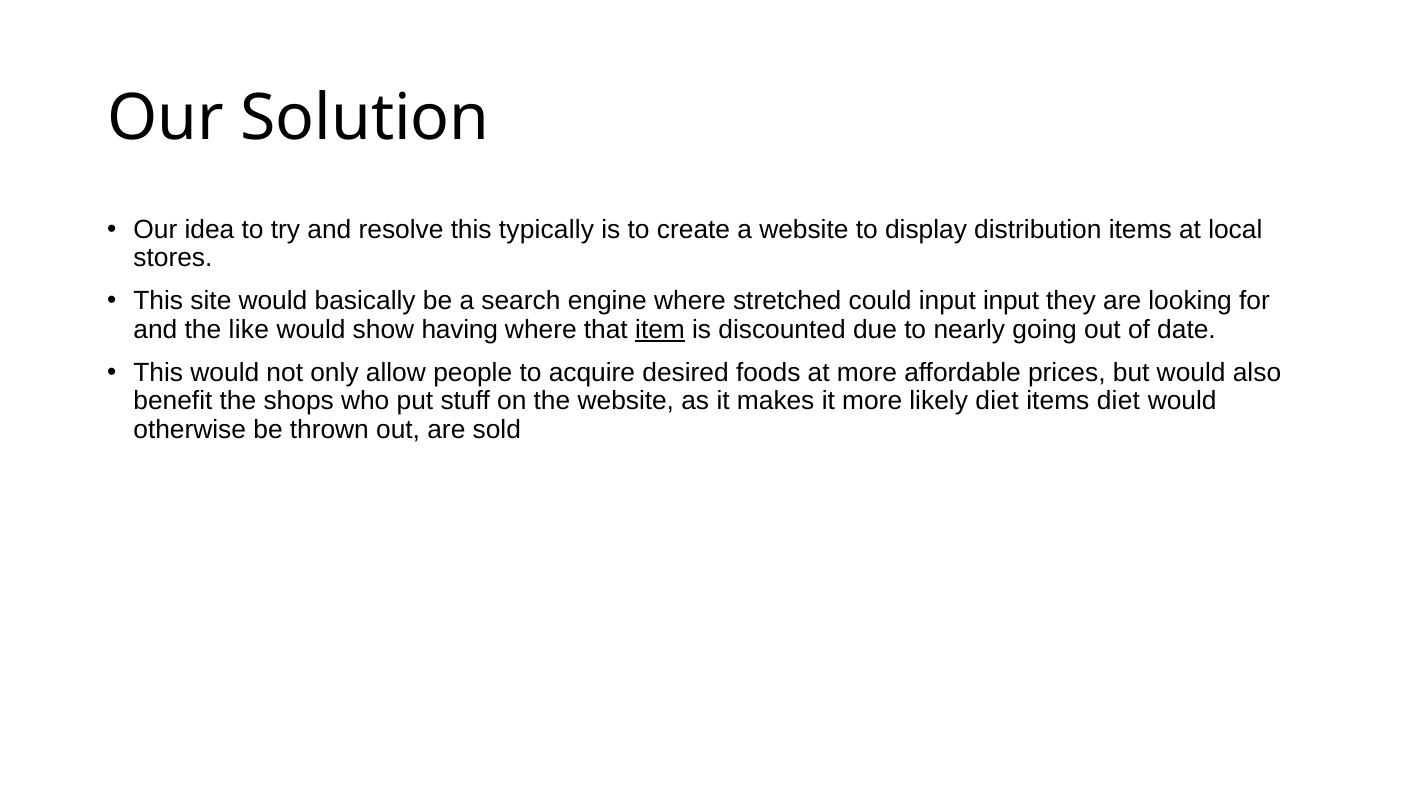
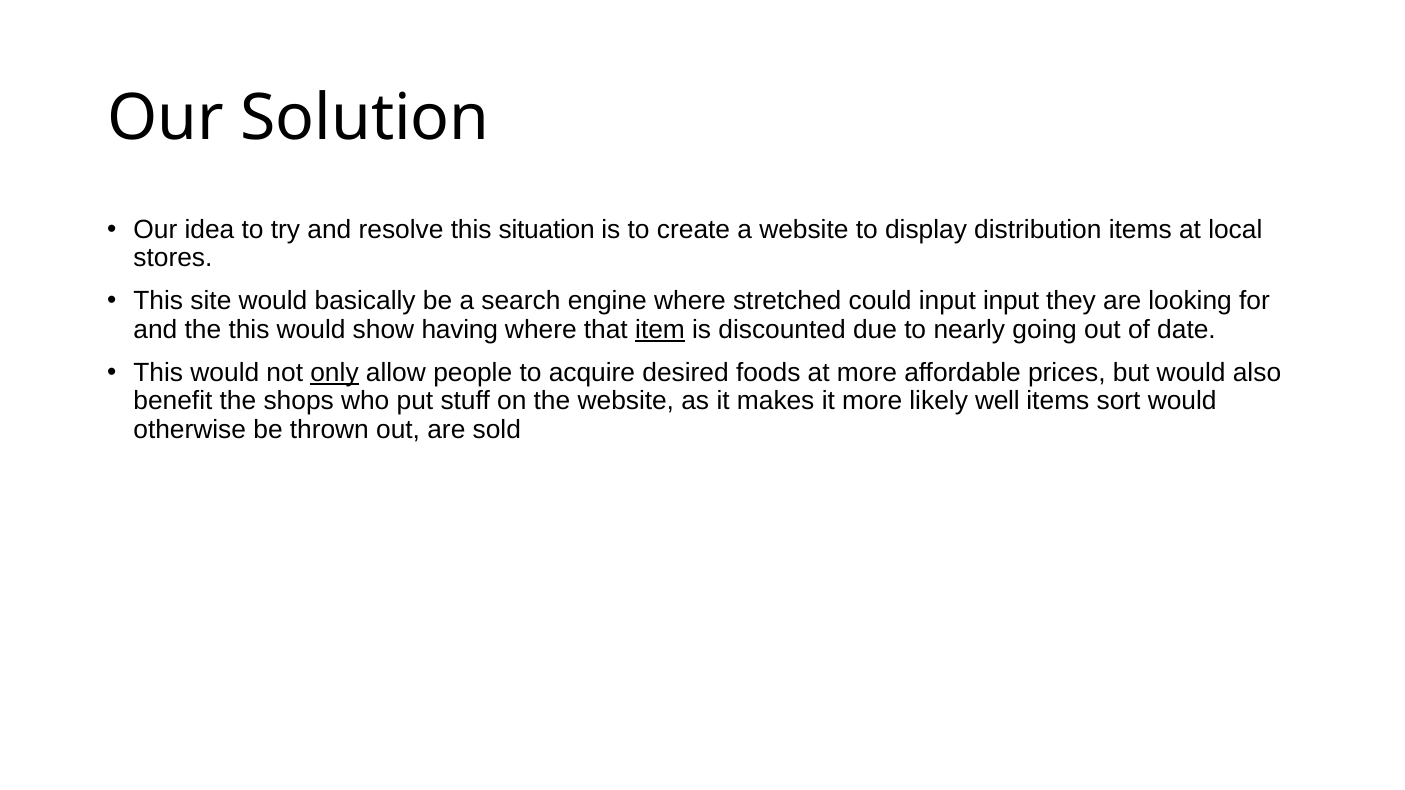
typically: typically -> situation (547, 230)
the like: like -> this (249, 330)
only underline: none -> present (334, 373)
likely diet: diet -> well (997, 401)
items diet: diet -> sort (1119, 401)
